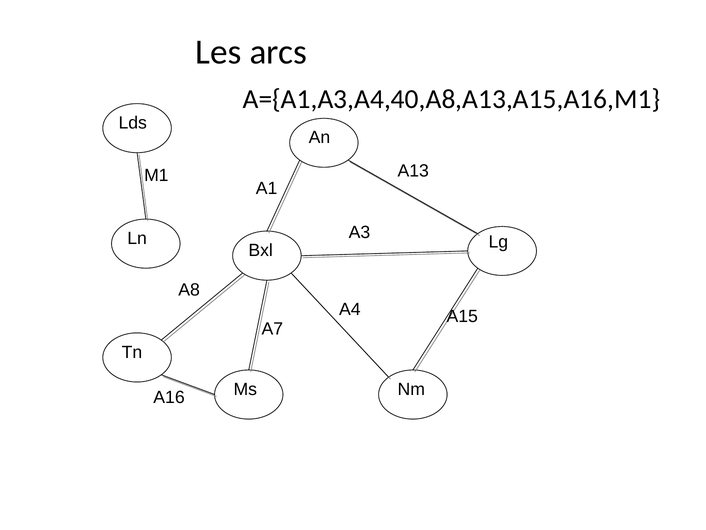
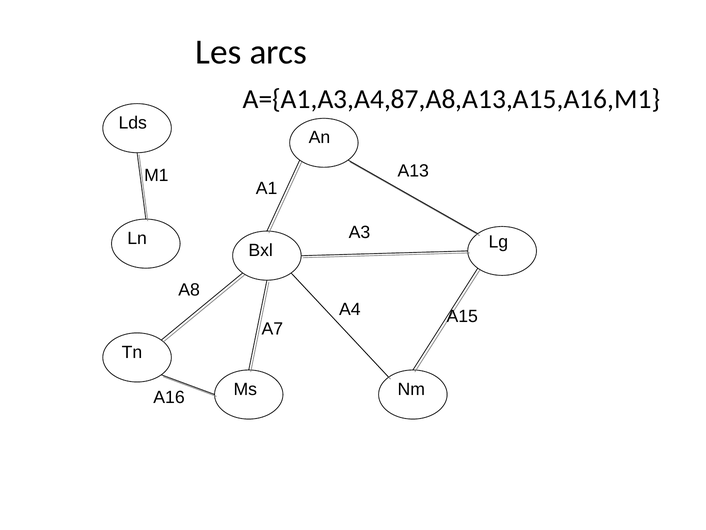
A={A1,A3,A4,40,A8,A13,A15,A16,M1: A={A1,A3,A4,40,A8,A13,A15,A16,M1 -> A={A1,A3,A4,87,A8,A13,A15,A16,M1 (451, 99)
